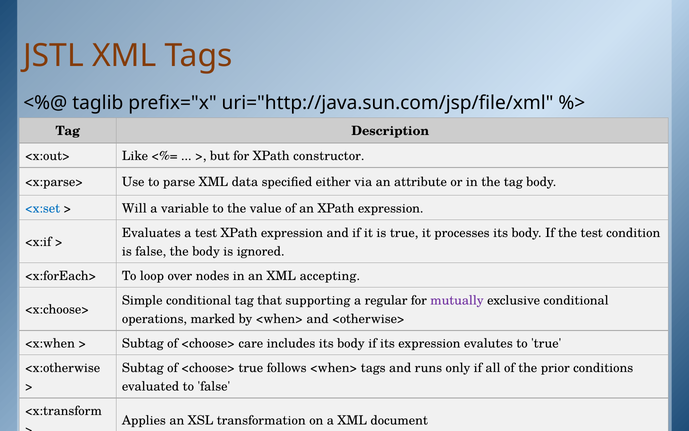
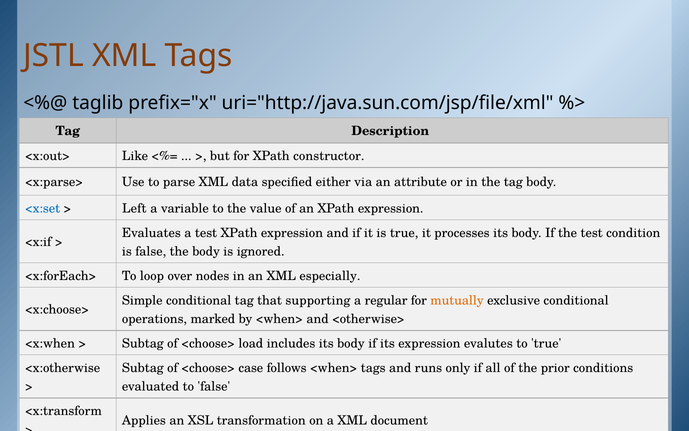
Will: Will -> Left (134, 208)
accepting: accepting -> especially (330, 276)
mutually colour: purple -> orange (457, 300)
care: care -> load (251, 343)
<choose> true: true -> case (251, 368)
